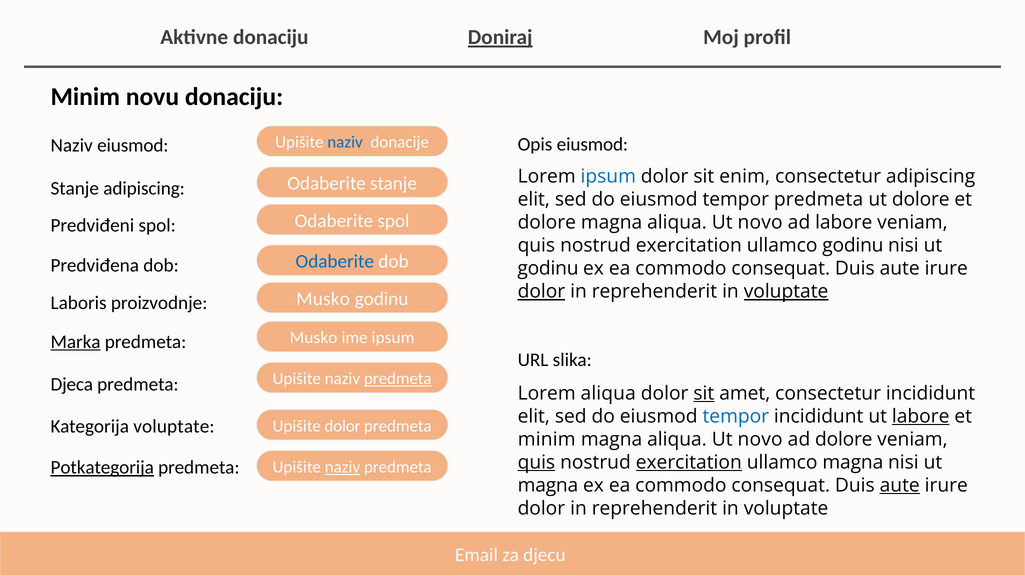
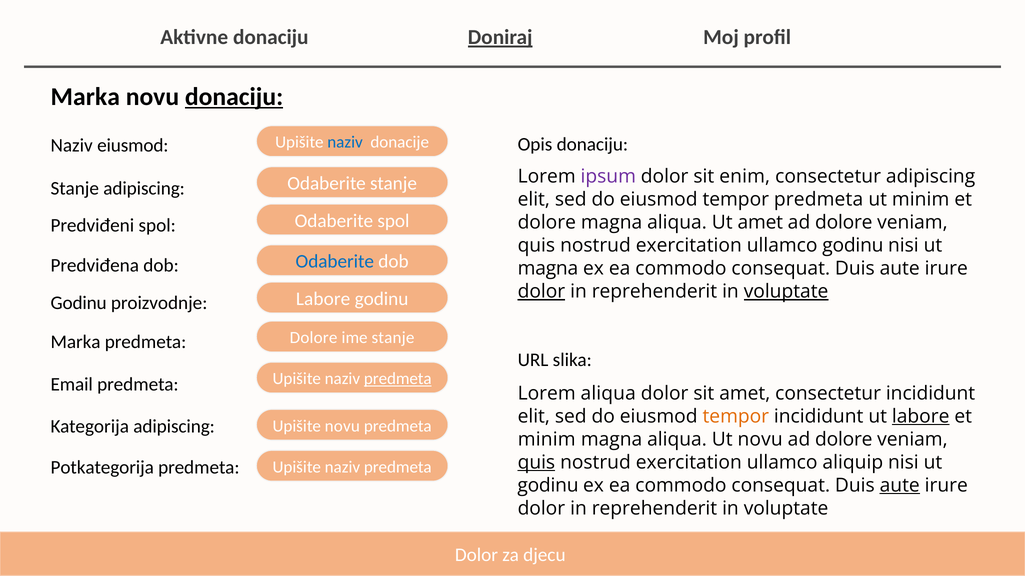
Minim: Minim -> Marka (85, 97)
donaciju underline: none -> present (234, 97)
Opis eiusmod: eiusmod -> donaciju (592, 145)
ipsum colour: blue -> purple (608, 176)
ut dolore: dolore -> minim (921, 200)
novo: novo -> amet (760, 223)
labore: labore -> dolore (844, 223)
godinu: godinu -> magna (548, 269)
Musko: Musko -> Labore (323, 299)
Laboris: Laboris -> Godinu (79, 303)
Musko: Musko -> Dolore (314, 338)
ime ipsum: ipsum -> stanje (393, 338)
Marka underline: present -> none (76, 342)
Djeca: Djeca -> Email (72, 385)
sit underline: present -> none (704, 394)
tempor colour: blue -> orange (736, 417)
Kategorija voluptate: voluptate -> adipiscing (174, 427)
Upišite dolor: dolor -> novu (342, 426)
novo: novo -> novu (760, 440)
exercitation underline: present -> none (689, 463)
ullamco magna: magna -> aliquip (853, 463)
Potkategorija underline: present -> none (102, 468)
naziv underline: present -> none (342, 467)
magna: magna -> godinu (548, 486)
Email: Email -> Dolor (476, 556)
